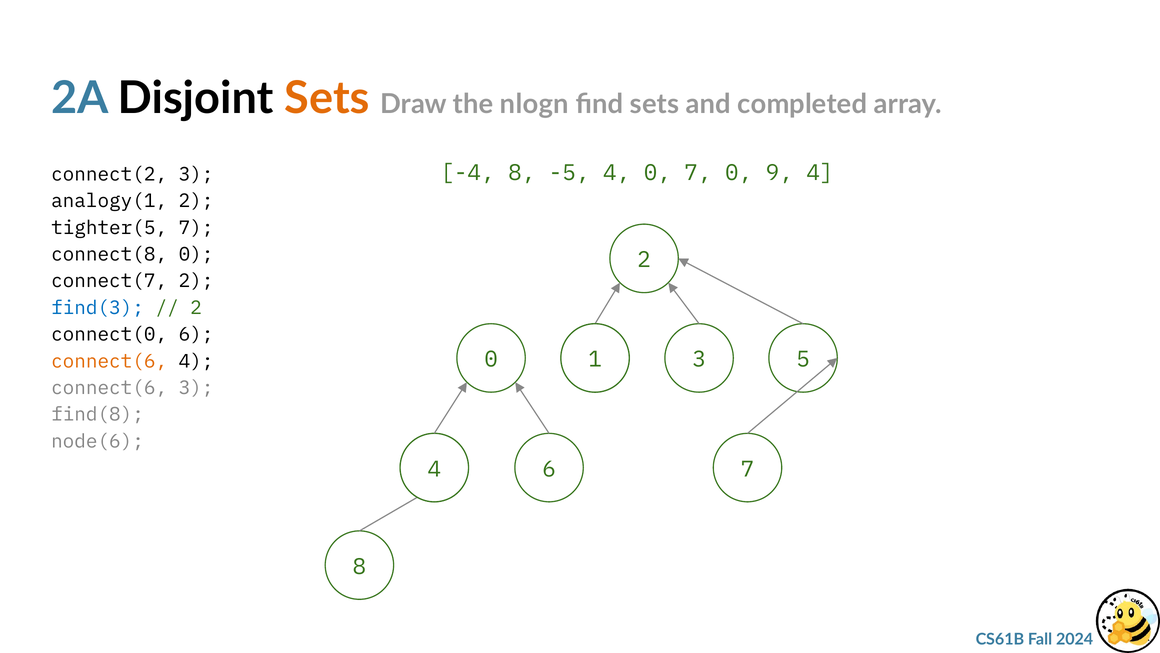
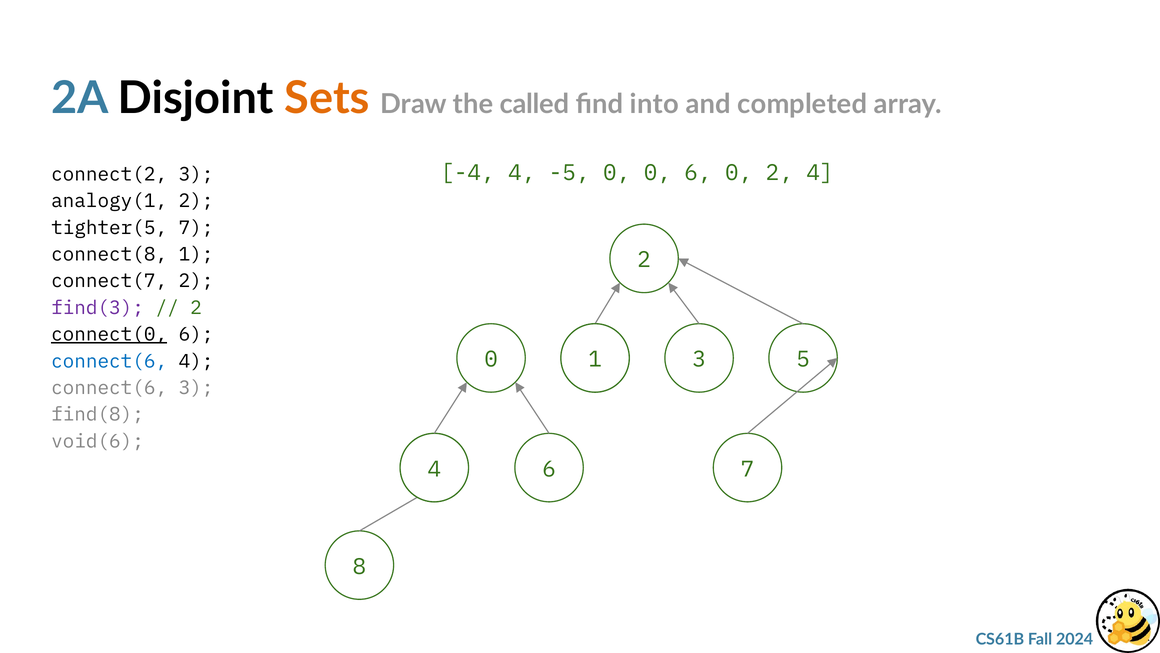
nlogn: nlogn -> called (535, 104)
find sets: sets -> into (654, 104)
-4 8: 8 -> 4 (522, 173)
-5 4: 4 -> 0 (617, 173)
0 7: 7 -> 6 (698, 173)
0 9: 9 -> 2 (779, 173)
connect(8 0: 0 -> 1 (196, 254)
find(3 colour: blue -> purple (98, 308)
connect(0 underline: none -> present (109, 334)
connect(6 colour: orange -> blue (109, 361)
node(6: node(6 -> void(6 (98, 441)
